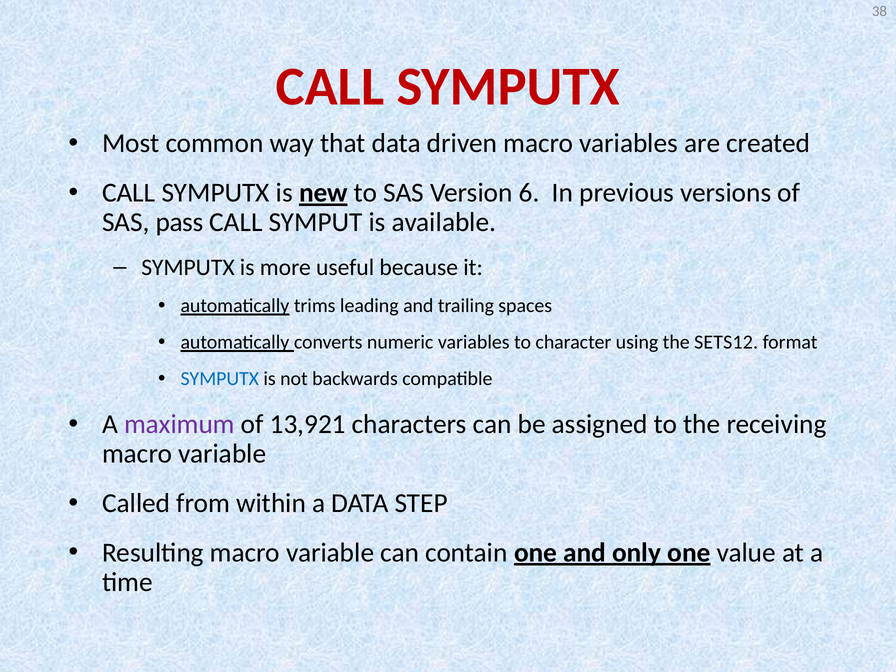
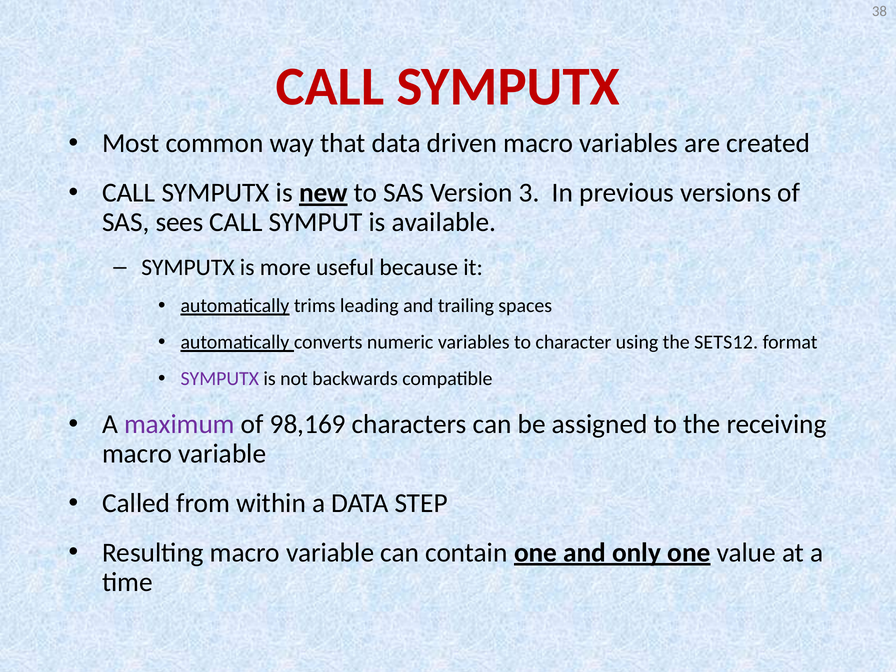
6: 6 -> 3 (529, 193)
pass: pass -> sees (180, 222)
SYMPUTX colour: blue -> purple (220, 379)
13,921: 13,921 -> 98,169 (308, 424)
